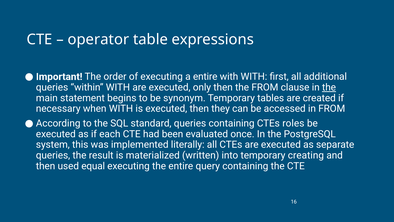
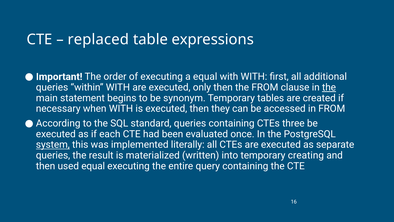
operator: operator -> replaced (98, 39)
a entire: entire -> equal (205, 77)
roles: roles -> three (293, 123)
system underline: none -> present (53, 144)
